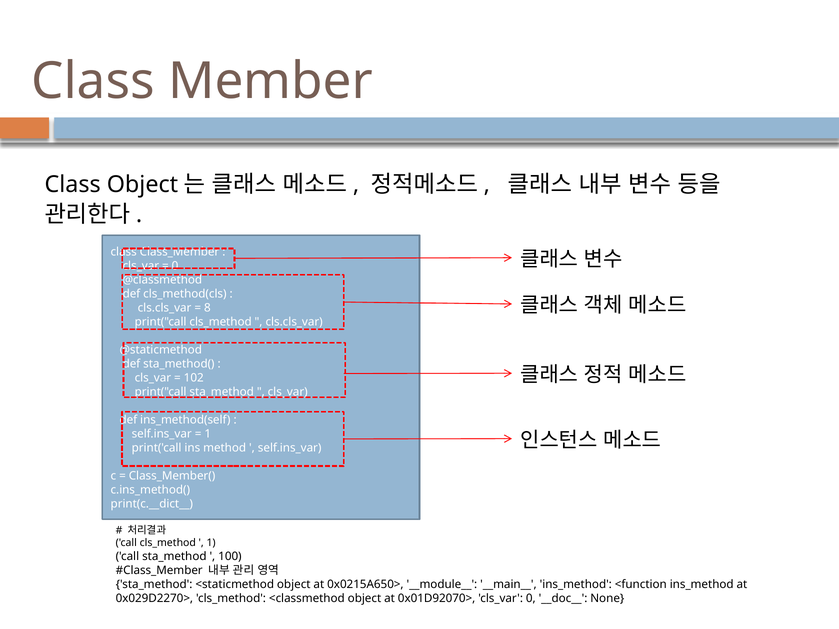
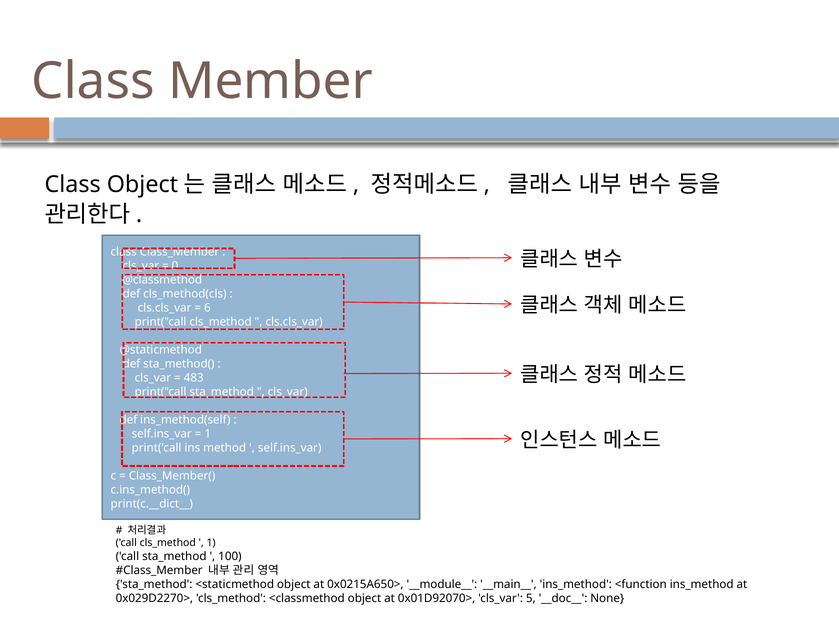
8: 8 -> 6 (207, 308)
102: 102 -> 483 (194, 378)
cls_var 0: 0 -> 5 (531, 599)
